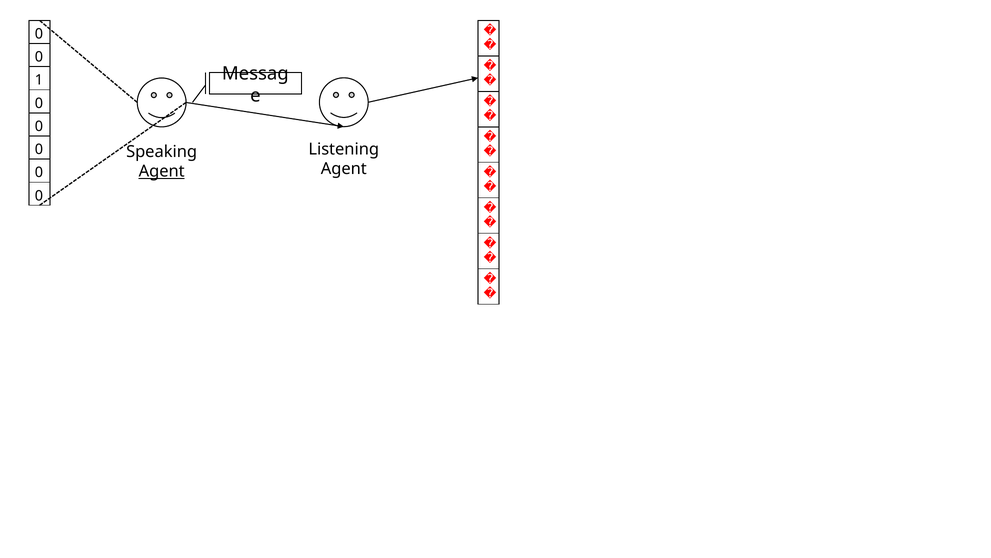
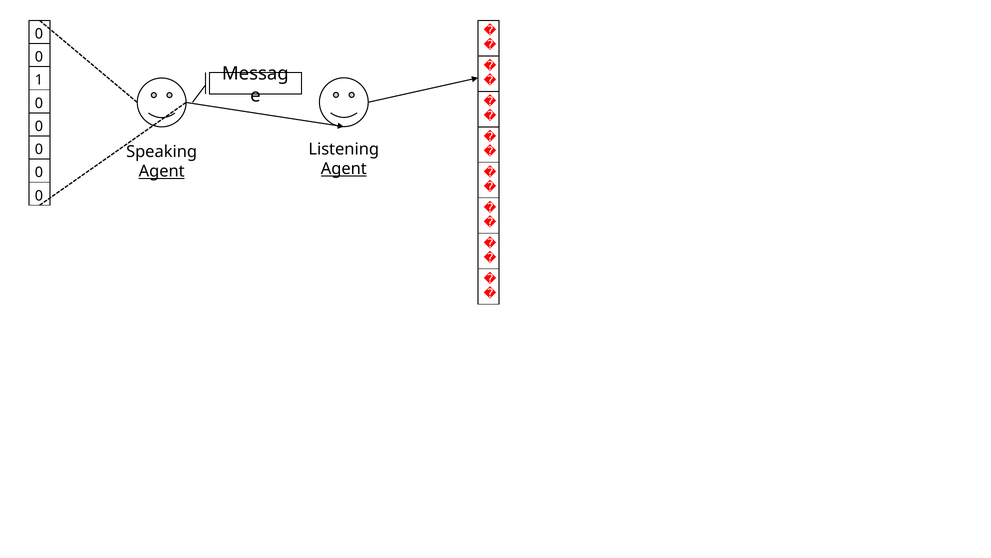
Agent underline: none -> present (344, 169)
